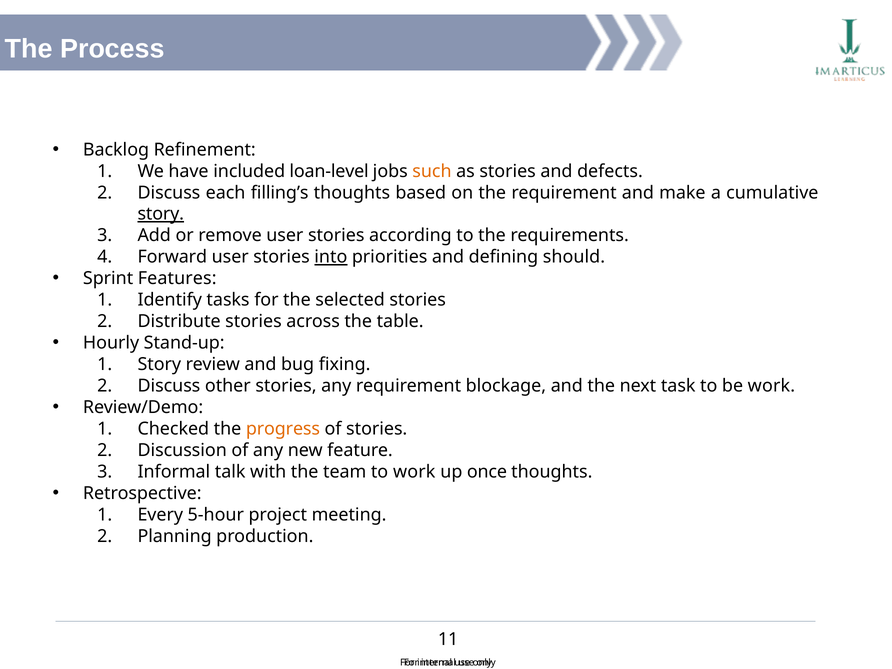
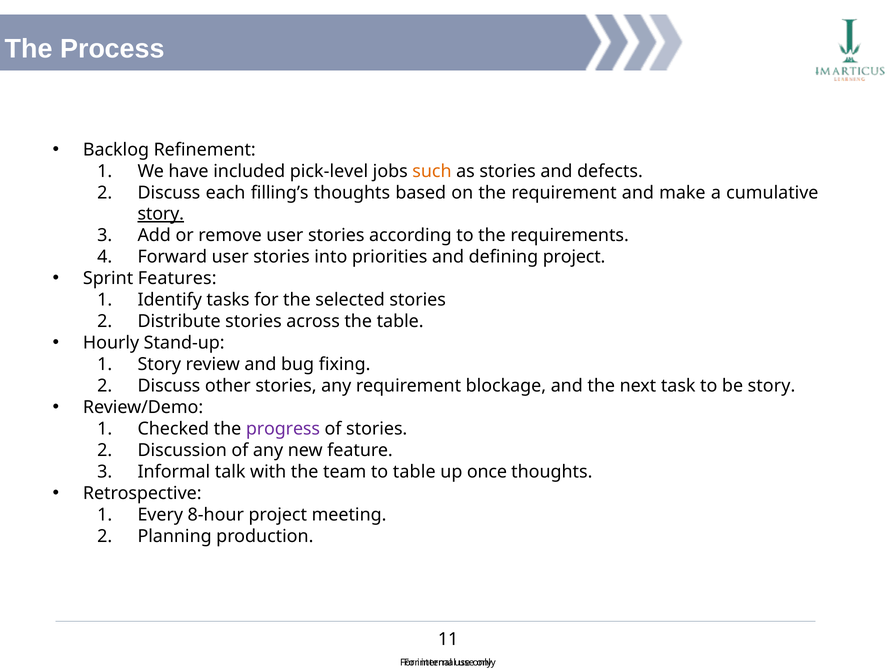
loan-level: loan-level -> pick-level (329, 171)
into underline: present -> none (331, 257)
defining should: should -> project (574, 257)
be work: work -> story (771, 386)
progress colour: orange -> purple (283, 429)
to work: work -> table (414, 472)
5-hour: 5-hour -> 8-hour (216, 515)
